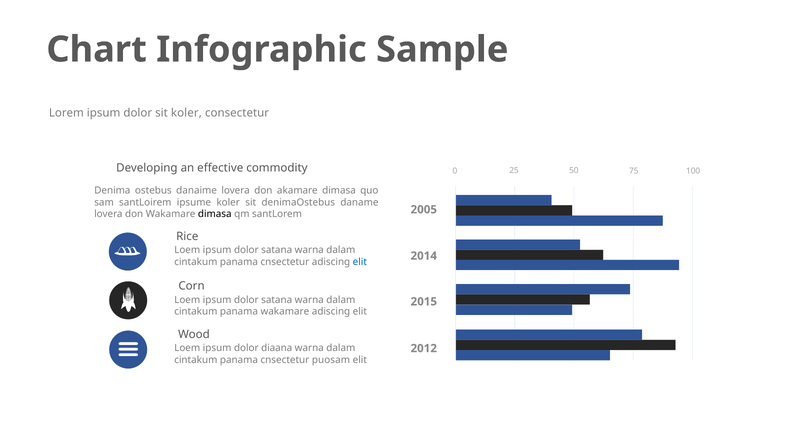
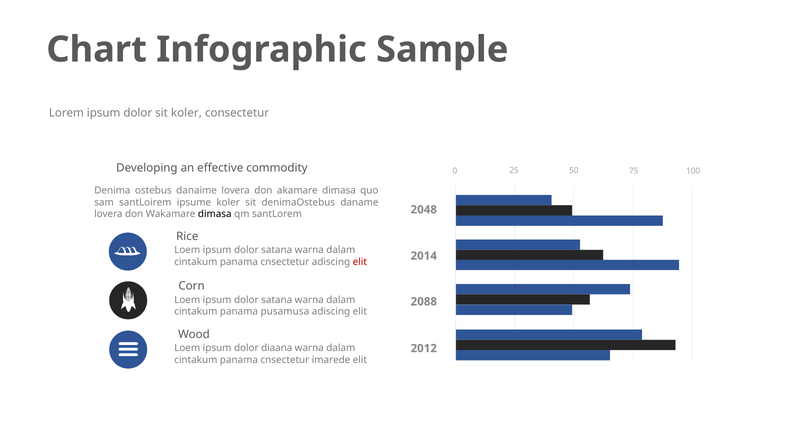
2005: 2005 -> 2048 (424, 210)
elit colour: blue -> red (360, 262)
2015: 2015 -> 2088 (424, 302)
panama wakamare: wakamare -> pusamusa (285, 312)
puosam: puosam -> imarede (331, 360)
